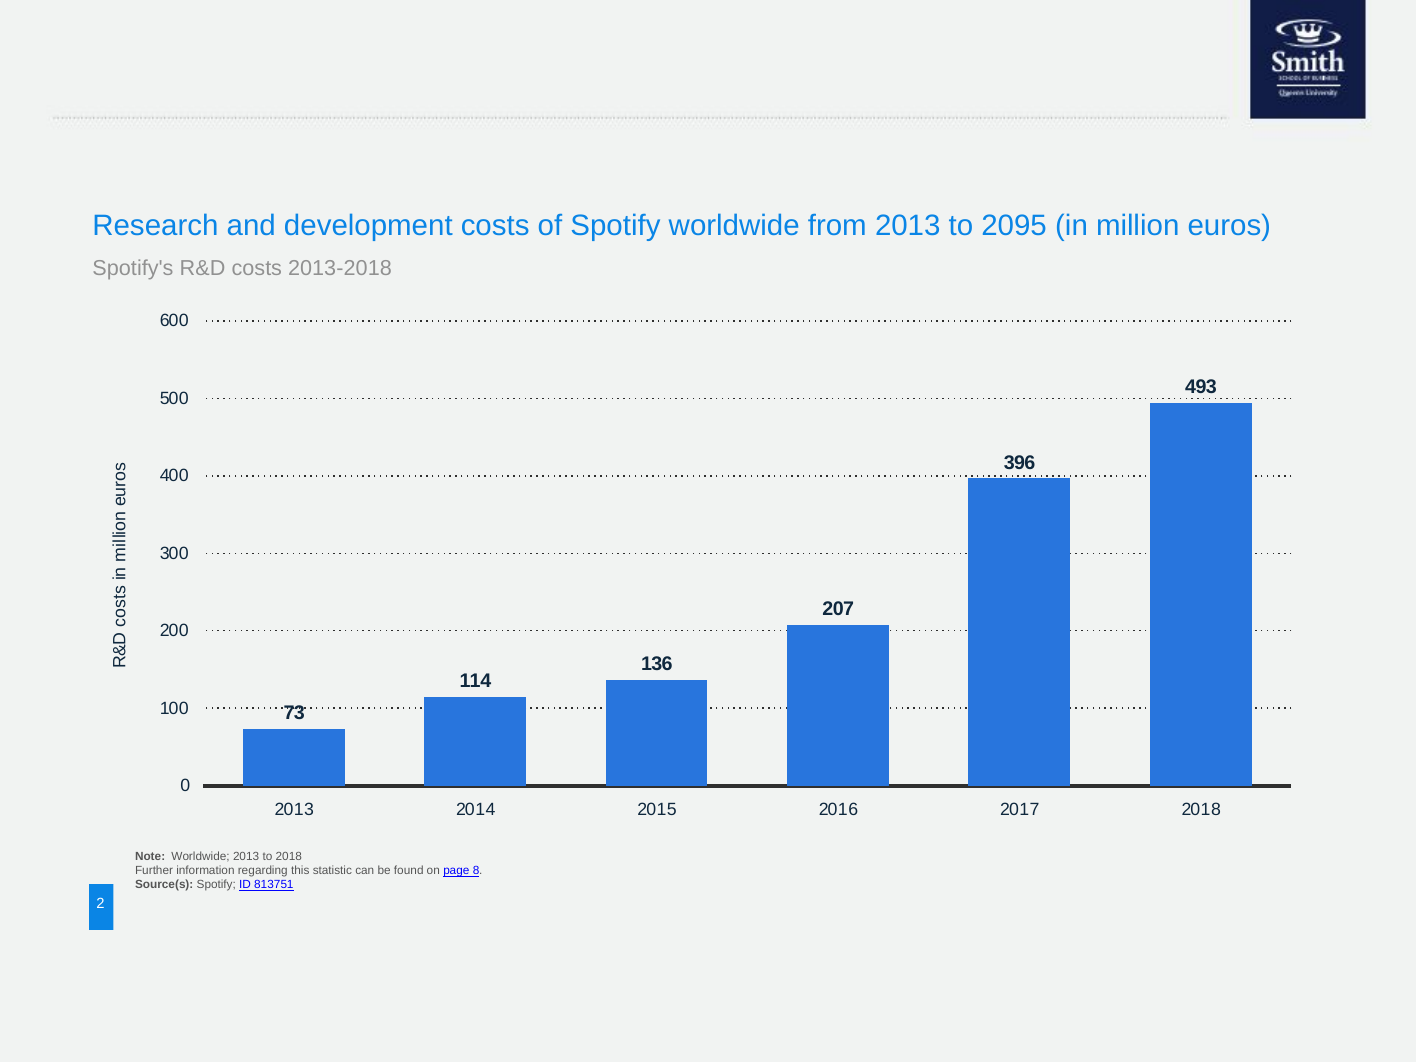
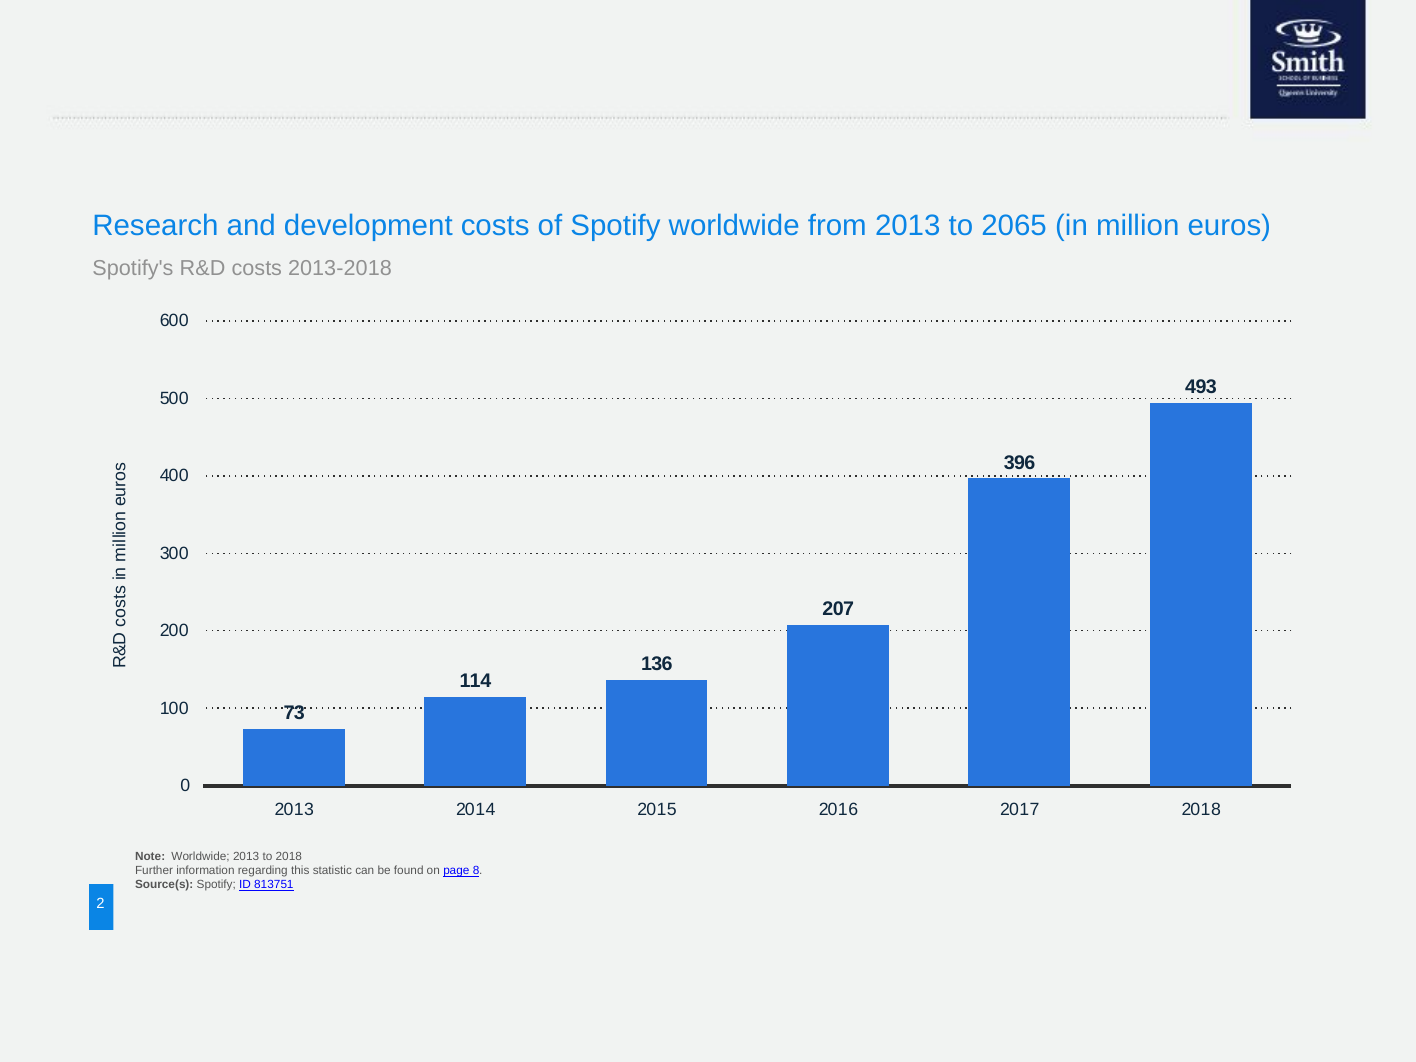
2095: 2095 -> 2065 (1014, 225)
